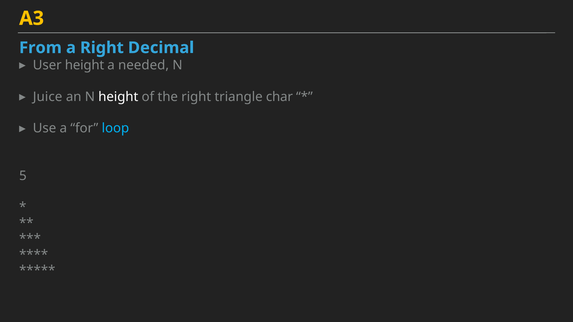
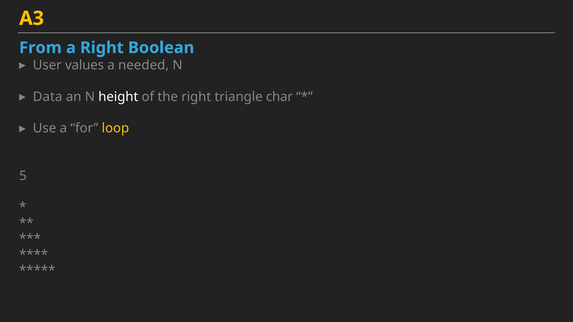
Decimal: Decimal -> Boolean (161, 48)
User height: height -> values (85, 65)
Juice: Juice -> Data (48, 97)
loop colour: light blue -> yellow (115, 128)
